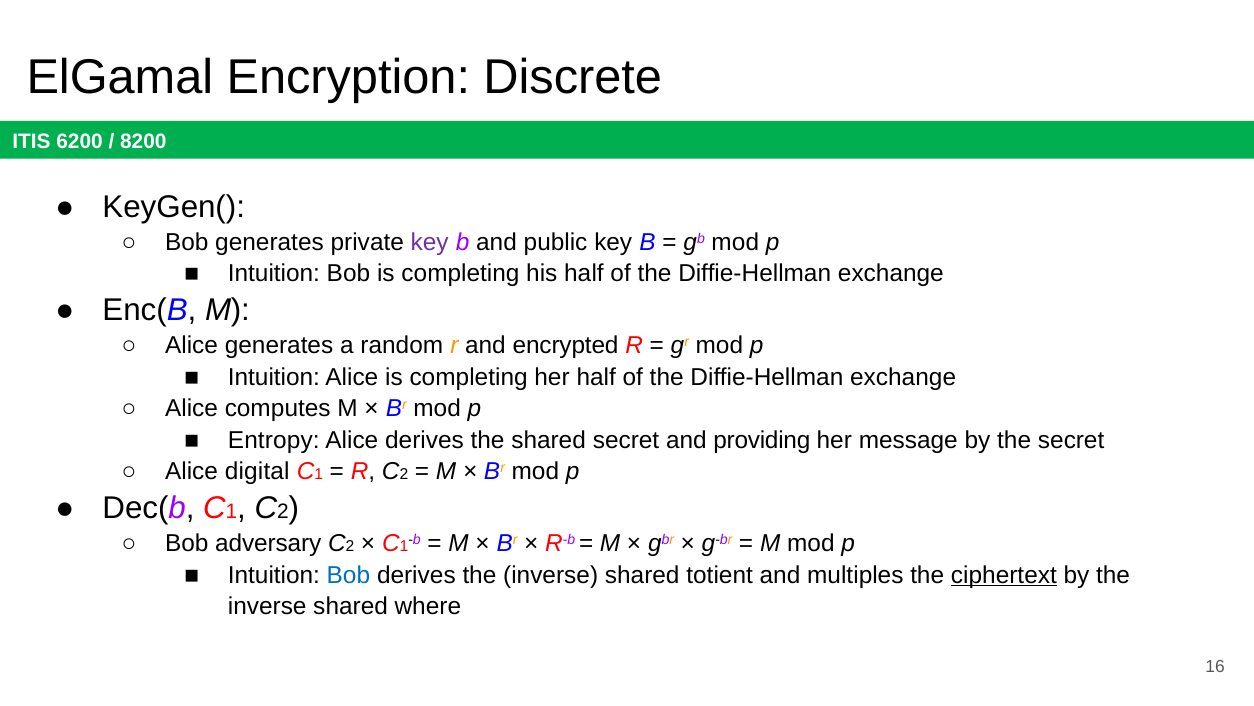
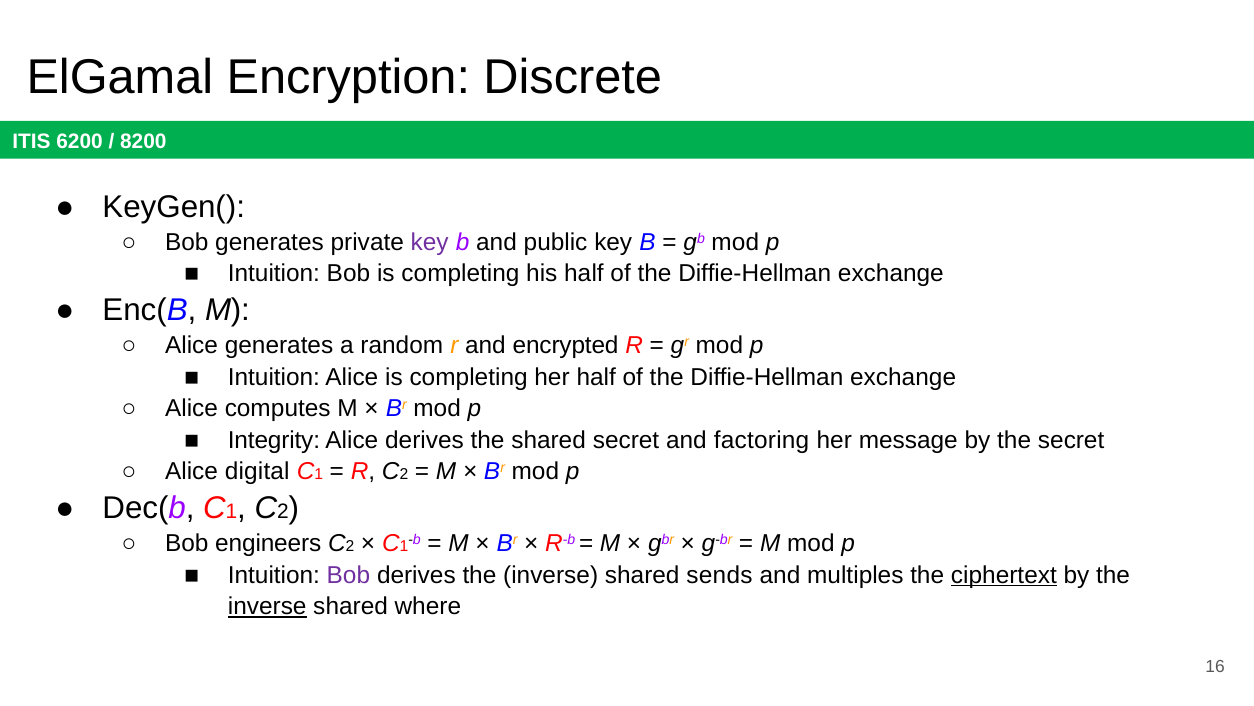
Entropy: Entropy -> Integrity (274, 440)
providing: providing -> factoring (762, 440)
adversary: adversary -> engineers (268, 543)
Bob colour: blue -> purple (348, 575)
totient: totient -> sends (720, 575)
inverse underline: none -> present (267, 606)
